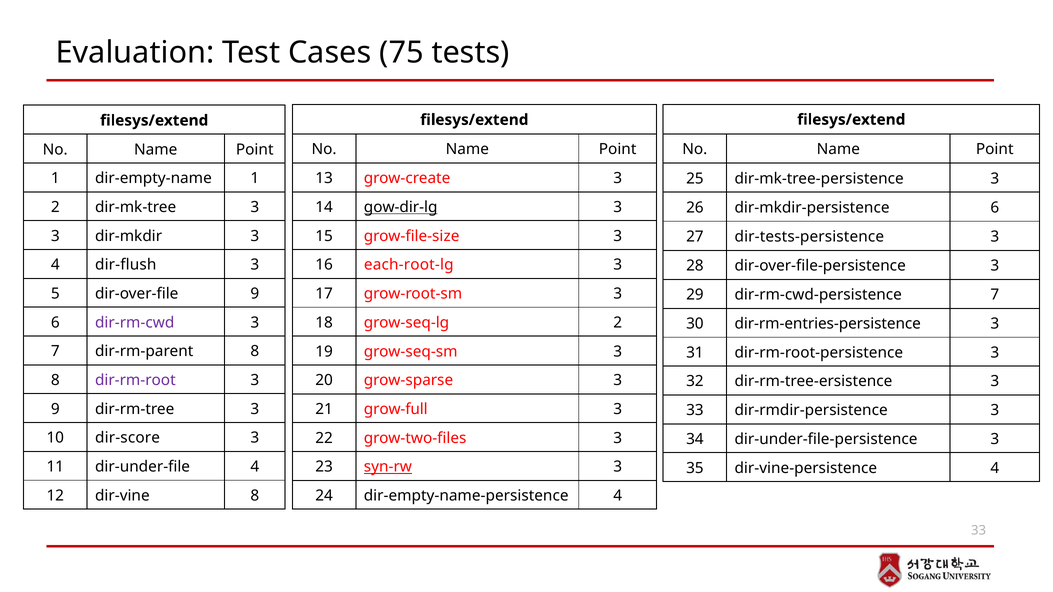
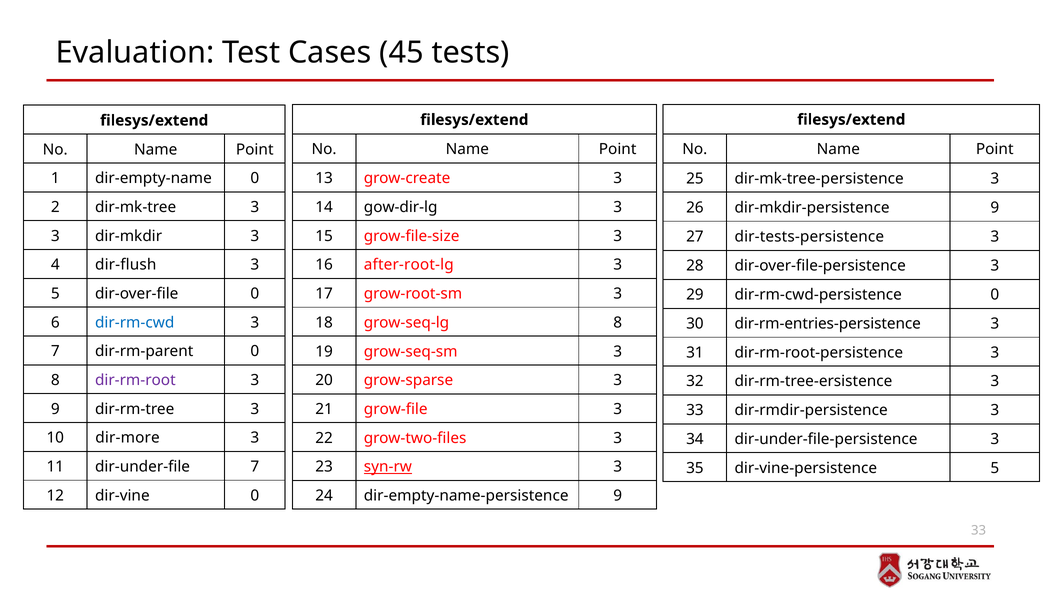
75: 75 -> 45 (401, 53)
dir-empty-name 1: 1 -> 0 (255, 178)
gow-dir-lg underline: present -> none (401, 207)
dir-mkdir-persistence 6: 6 -> 9 (995, 208)
each-root-lg: each-root-lg -> after-root-lg (409, 265)
dir-over-file 9: 9 -> 0 (255, 294)
dir-rm-cwd-persistence 7: 7 -> 0 (995, 295)
dir-rm-cwd colour: purple -> blue (135, 323)
grow-seq-lg 2: 2 -> 8 (618, 323)
dir-rm-parent 8: 8 -> 0 (255, 352)
grow-full: grow-full -> grow-file (396, 409)
dir-score: dir-score -> dir-more (128, 438)
dir-under-file 4: 4 -> 7 (255, 467)
dir-vine-persistence 4: 4 -> 5 (995, 468)
dir-vine 8: 8 -> 0 (255, 496)
dir-empty-name-persistence 4: 4 -> 9 (618, 496)
